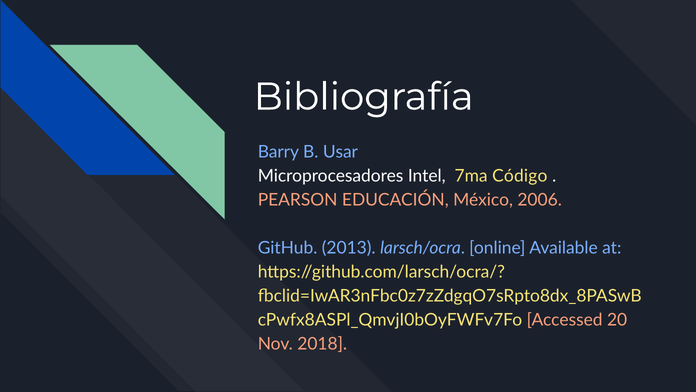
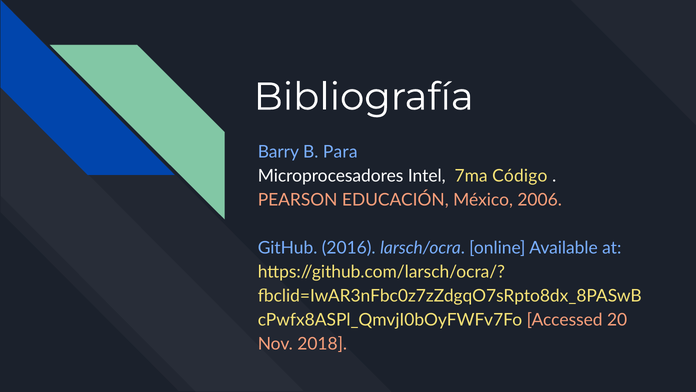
Usar: Usar -> Para (340, 152)
2013: 2013 -> 2016 (349, 248)
